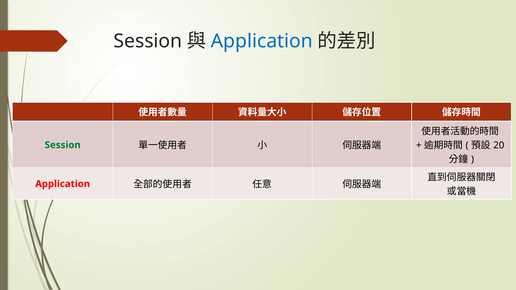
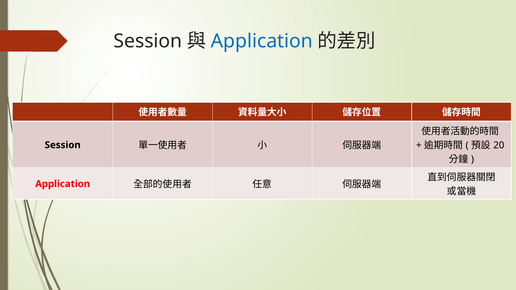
Session colour: green -> black (63, 145)
